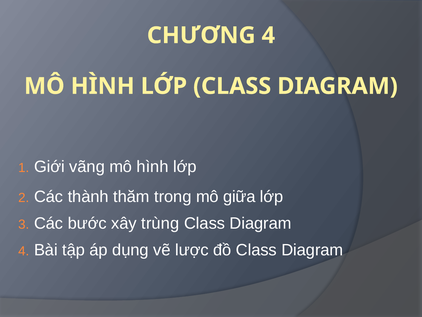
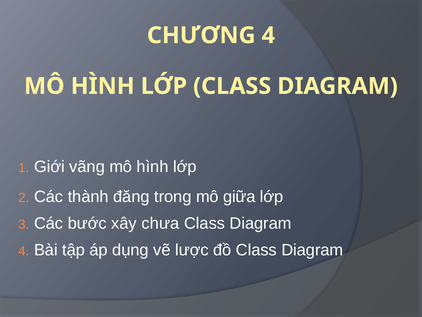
thăm: thăm -> đăng (131, 196)
trùng: trùng -> chưa (160, 223)
